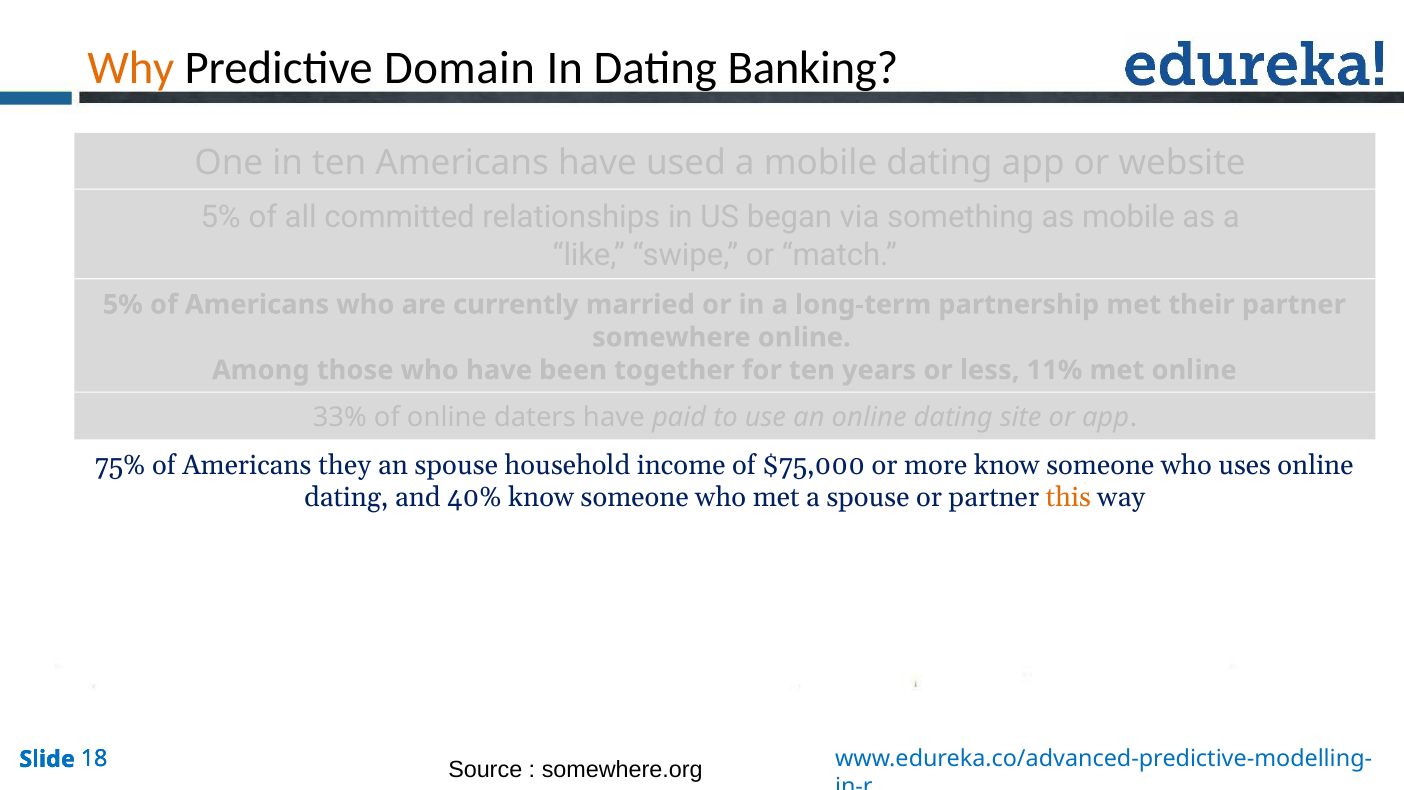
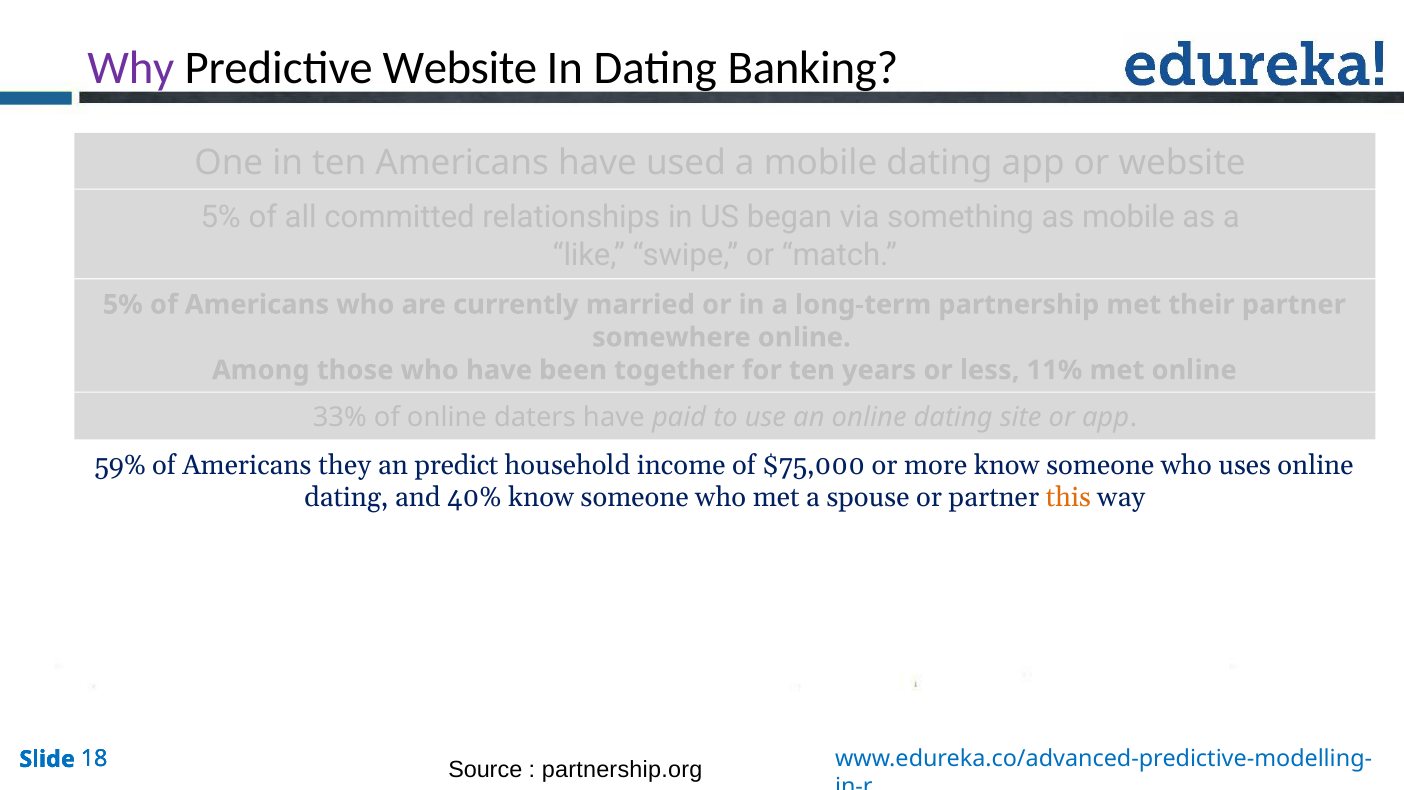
Why colour: orange -> purple (131, 68)
Predictive Domain: Domain -> Website (460, 68)
75%: 75% -> 59% (120, 465)
an spouse: spouse -> predict (456, 465)
somewhere.org: somewhere.org -> partnership.org (622, 770)
